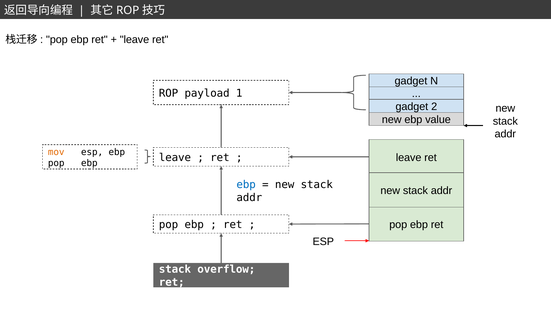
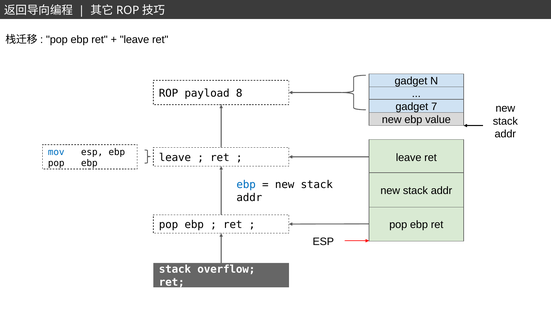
1: 1 -> 8 (239, 93)
2: 2 -> 7 (434, 107)
mov colour: orange -> blue (56, 152)
